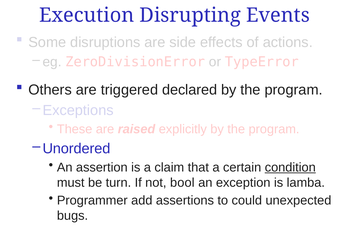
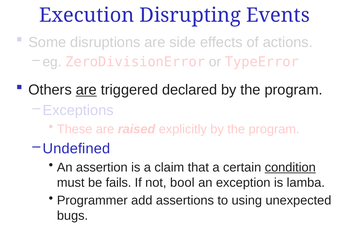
are underline: none -> present (86, 90)
Unordered: Unordered -> Undefined (76, 148)
turn: turn -> fails (118, 183)
could: could -> using (247, 200)
